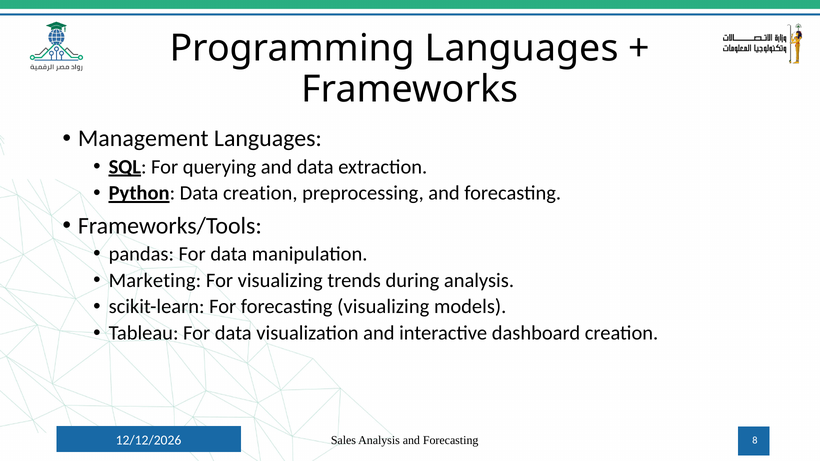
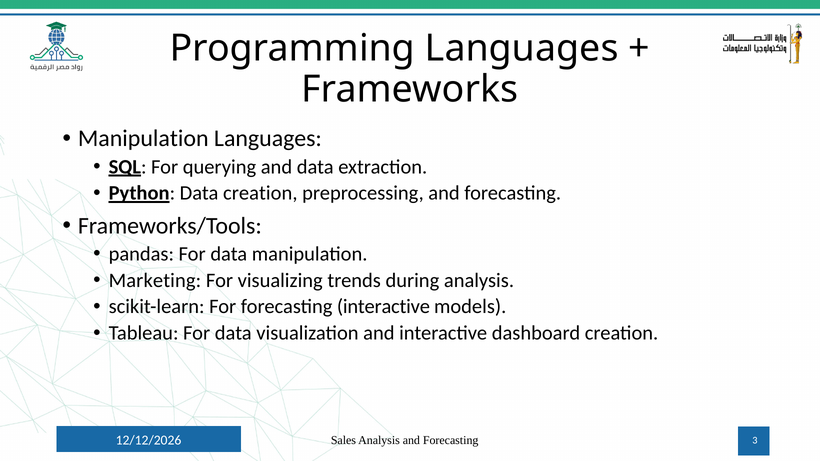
Management: Management -> Manipulation (143, 139)
forecasting visualizing: visualizing -> interactive (383, 307)
8: 8 -> 3 (755, 440)
